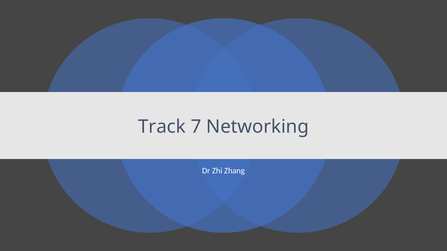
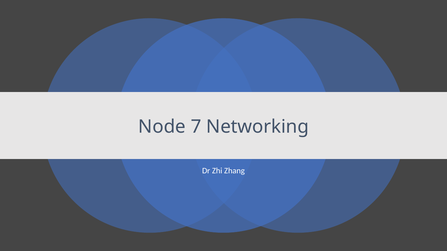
Track: Track -> Node (162, 127)
